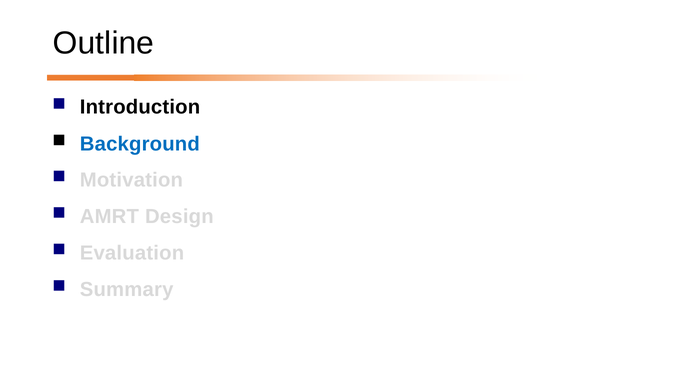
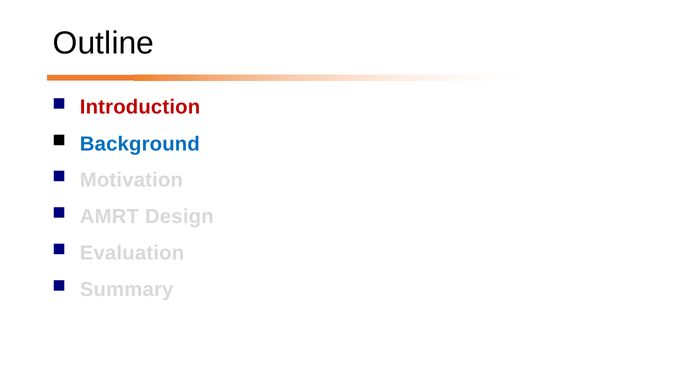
Introduction colour: black -> red (140, 107)
